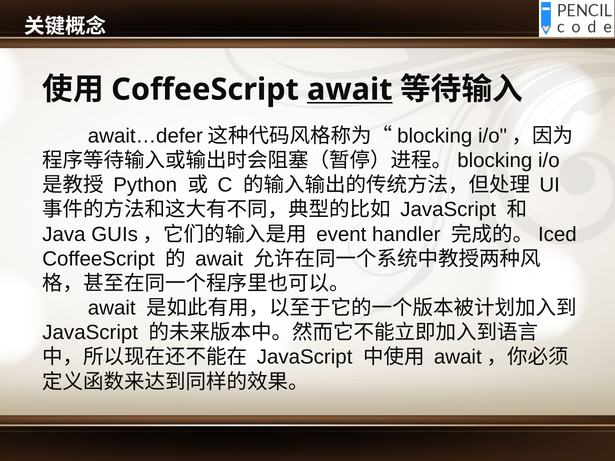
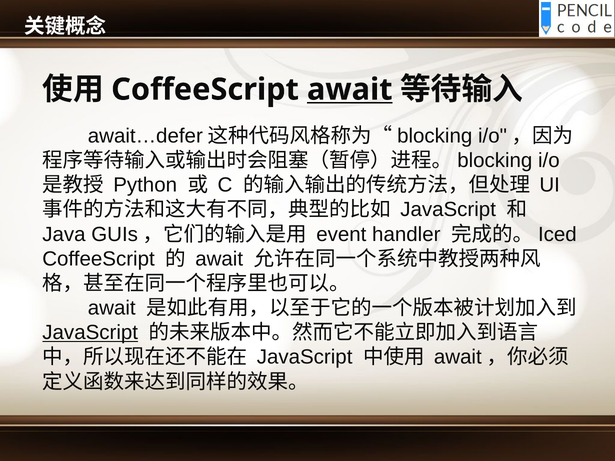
JavaScript underline: none -> present (90, 333)
